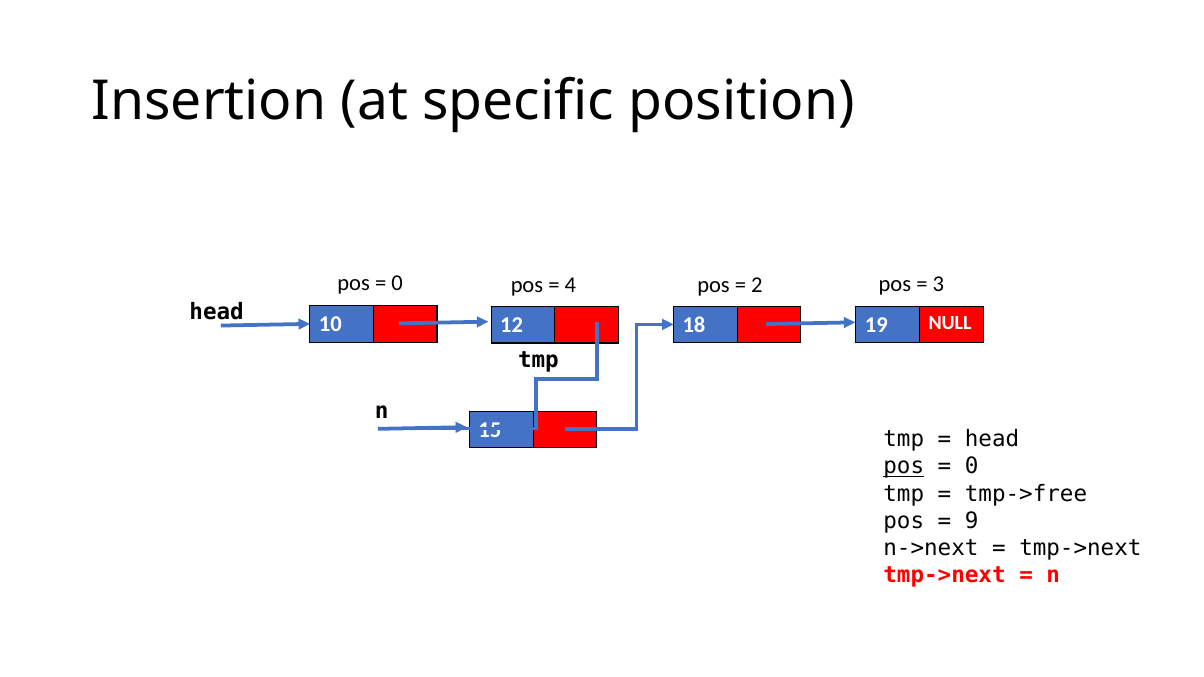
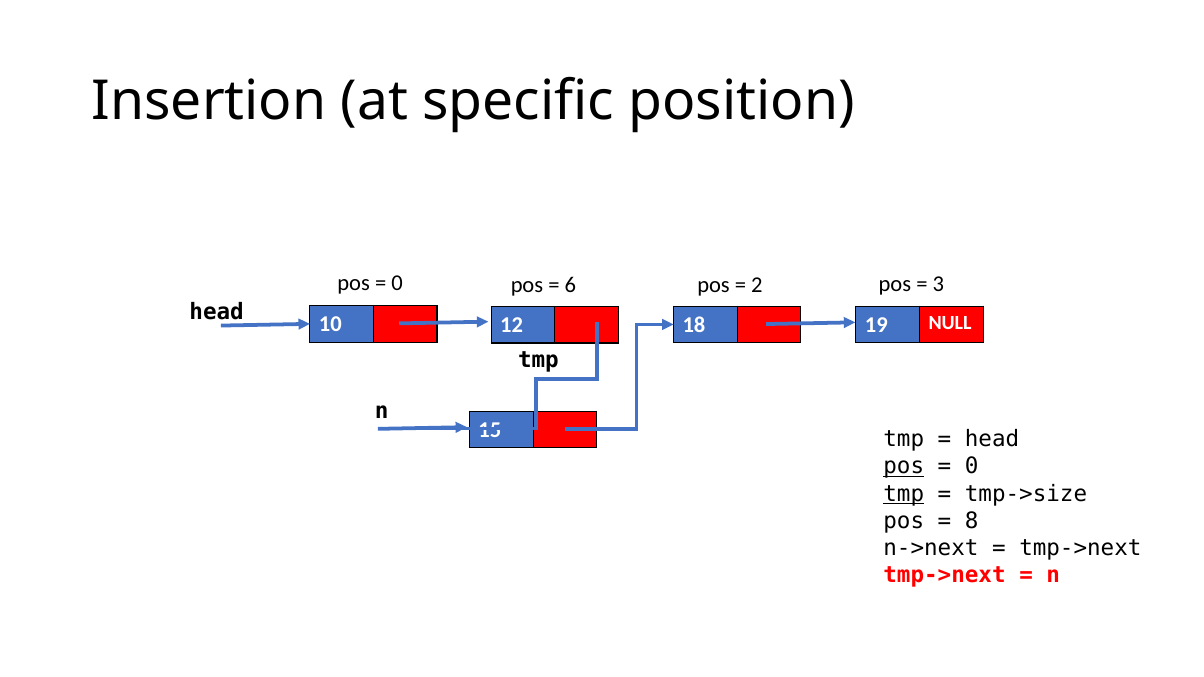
4: 4 -> 6 (570, 285)
tmp underline: none -> present (904, 494)
tmp->free: tmp->free -> tmp->size (1026, 494)
9: 9 -> 8 (972, 521)
